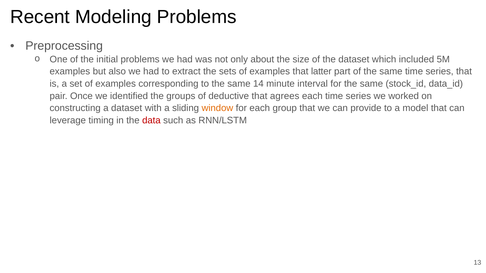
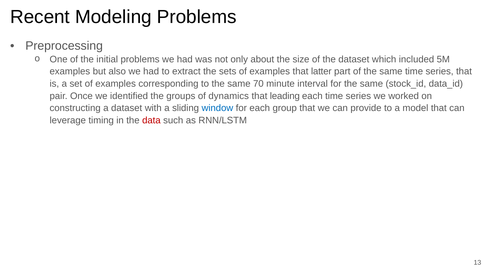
14: 14 -> 70 (258, 84)
deductive: deductive -> dynamics (229, 96)
agrees: agrees -> leading (285, 96)
window colour: orange -> blue (217, 108)
